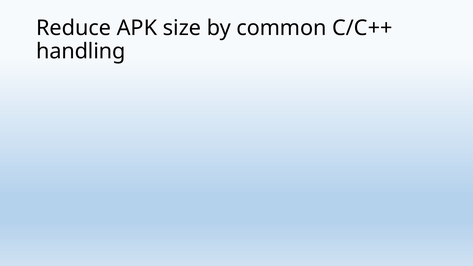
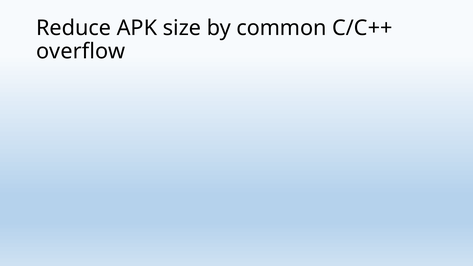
handling: handling -> overflow (81, 51)
